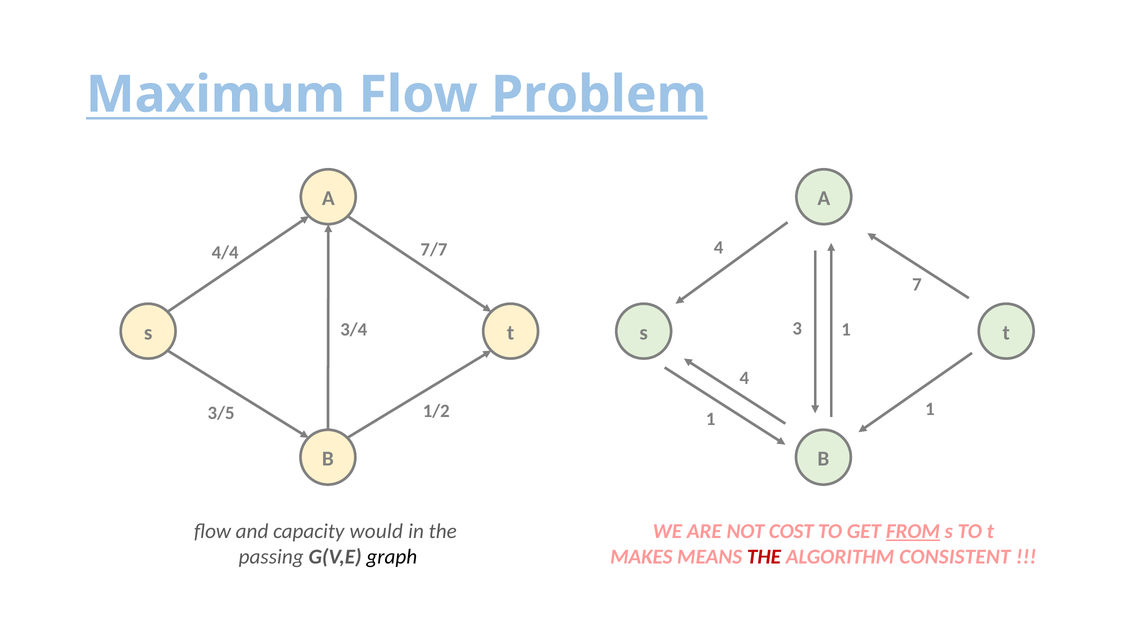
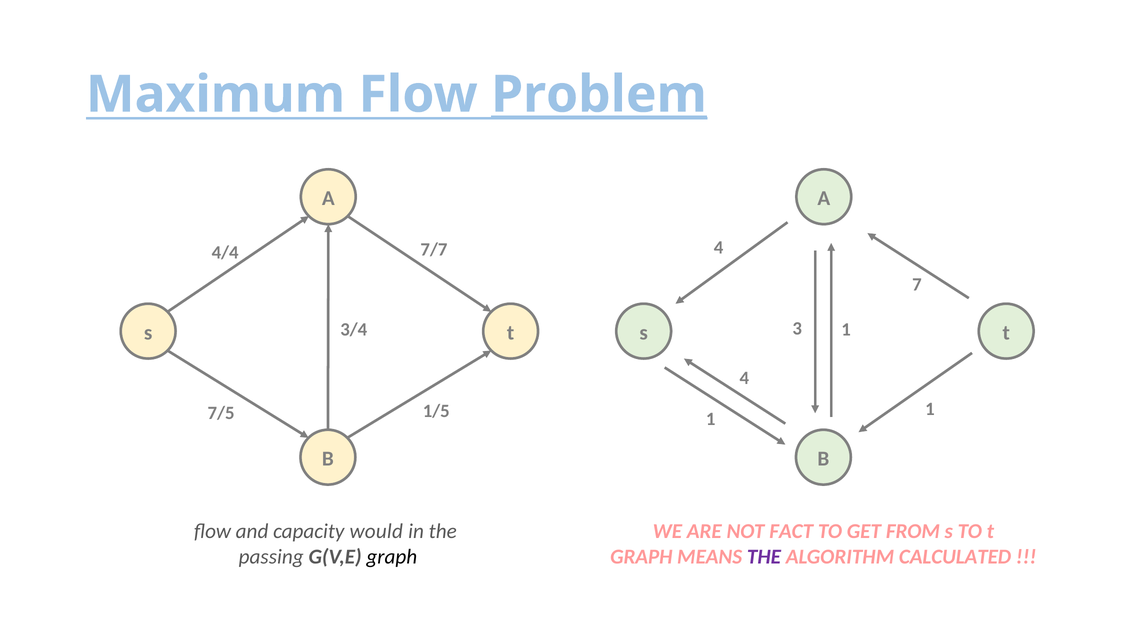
1/2: 1/2 -> 1/5 (436, 411)
3/5: 3/5 -> 7/5 (221, 413)
COST: COST -> FACT (791, 531)
FROM underline: present -> none (913, 531)
MAKES: MAKES -> GRAPH (641, 557)
THE colour: red -> purple (764, 557)
CONSISTENT: CONSISTENT -> CALCULATED (955, 557)
